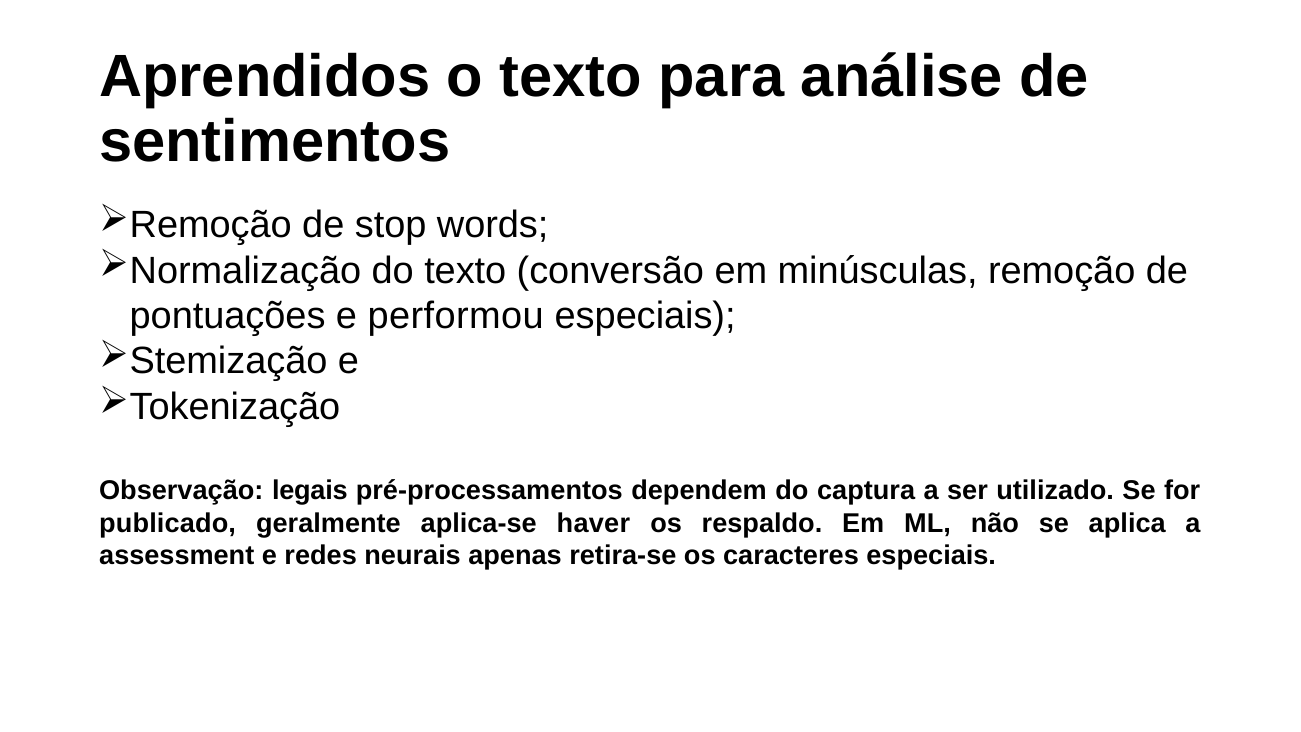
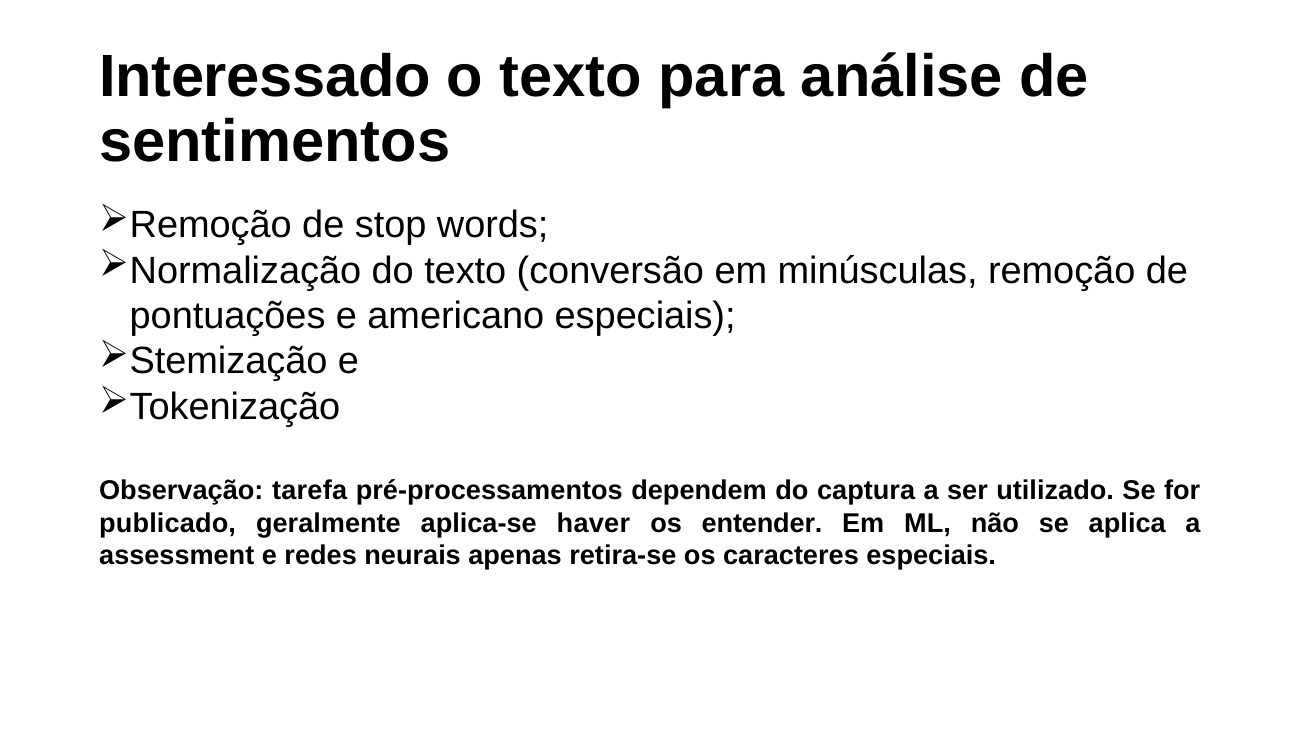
Aprendidos: Aprendidos -> Interessado (265, 77)
performou: performou -> americano (456, 316)
legais: legais -> tarefa (310, 491)
respaldo: respaldo -> entender (762, 523)
